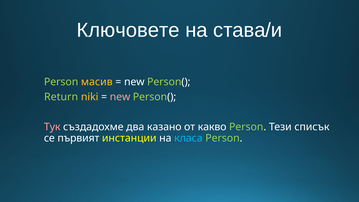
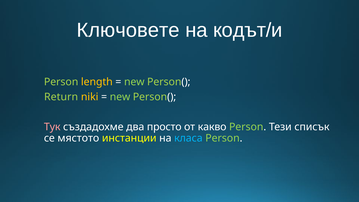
става/и: става/и -> кодът/и (248, 30)
масив: масив -> length (97, 82)
new colour: white -> light green (134, 82)
new colour: pink -> light green (120, 97)
казано: казано -> просто (164, 127)
първият: първият -> мястото (78, 138)
